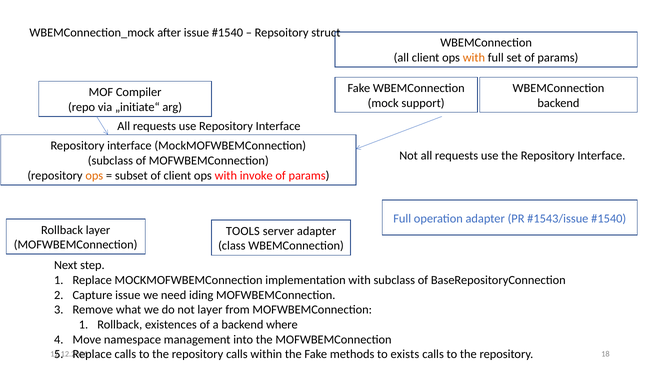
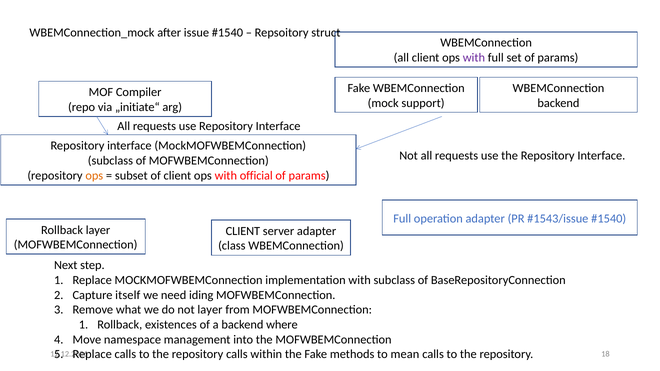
with colour: orange -> purple (474, 58)
invoke: invoke -> official (256, 176)
TOOLS: TOOLS -> CLIENT (243, 231)
Capture issue: issue -> itself (128, 295)
exists: exists -> mean (405, 355)
